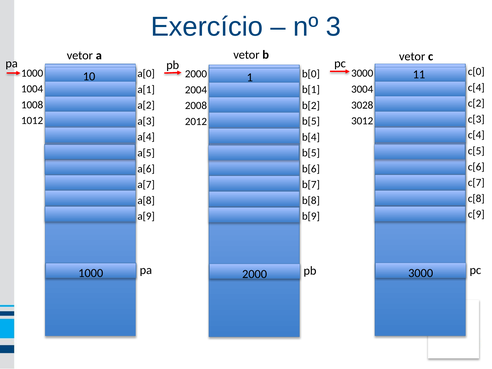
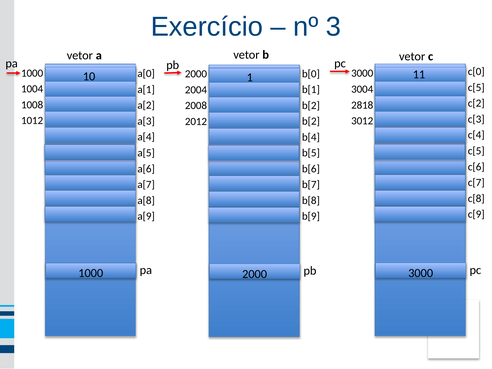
c[4: c[4 -> c[5 (476, 88)
3028: 3028 -> 2818 (362, 105)
b[5: b[5 -> b[2 (311, 121)
